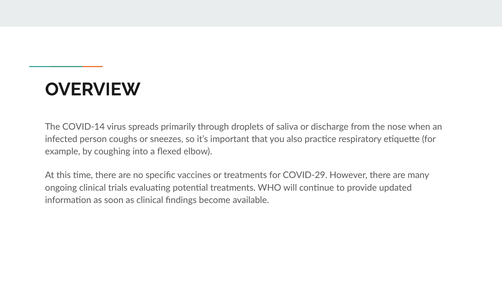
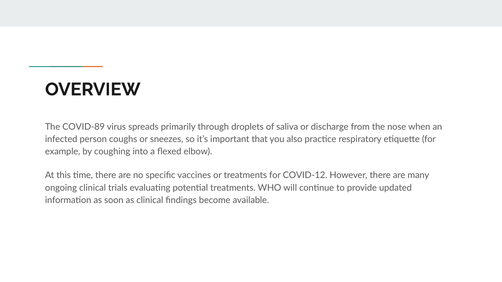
COVID-14: COVID-14 -> COVID-89 (84, 127)
COVID-29: COVID-29 -> COVID-12 (305, 176)
